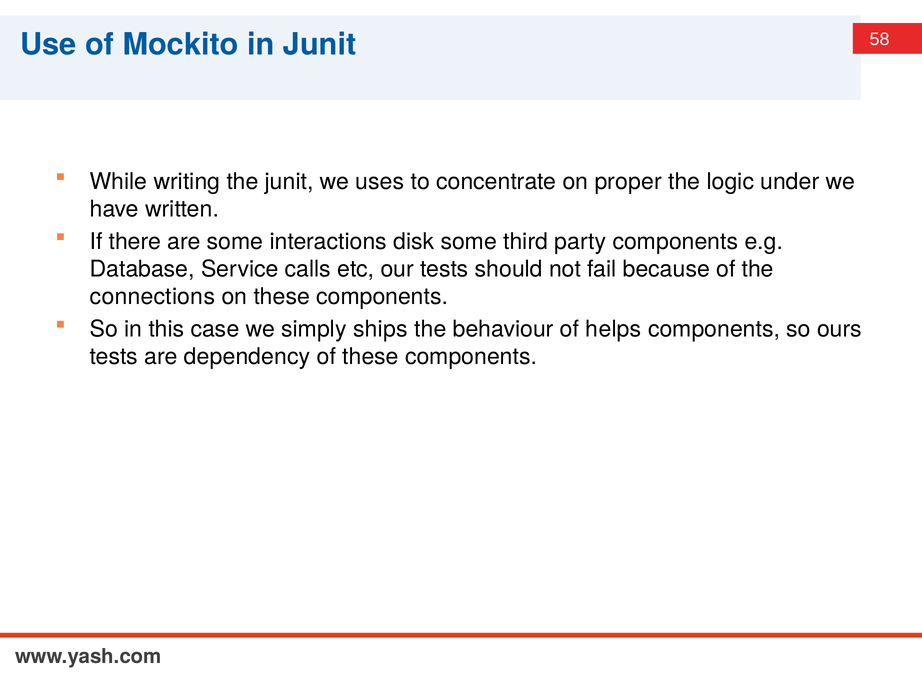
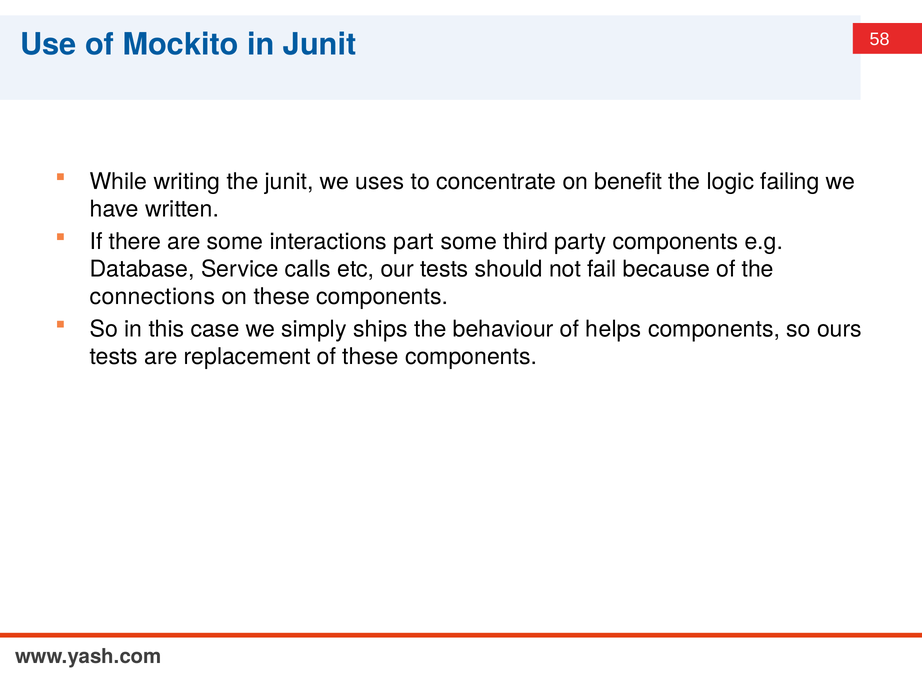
proper: proper -> benefit (628, 181)
under: under -> failing (790, 181)
disk: disk -> part (414, 241)
dependency: dependency -> replacement (247, 357)
